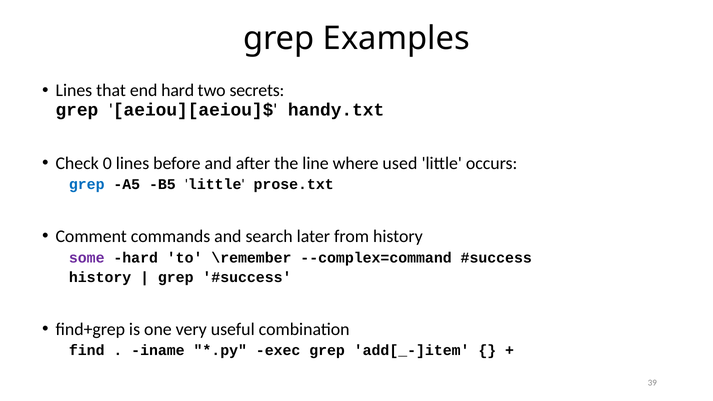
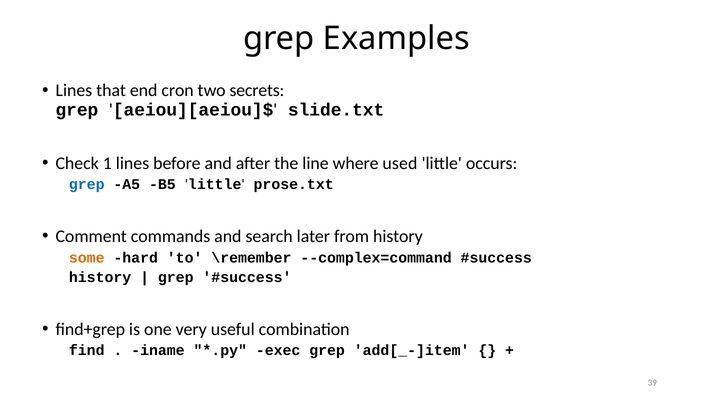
end hard: hard -> cron (178, 91)
handy.txt: handy.txt -> slide.txt (336, 110)
0: 0 -> 1 (107, 163)
some colour: purple -> orange (87, 258)
